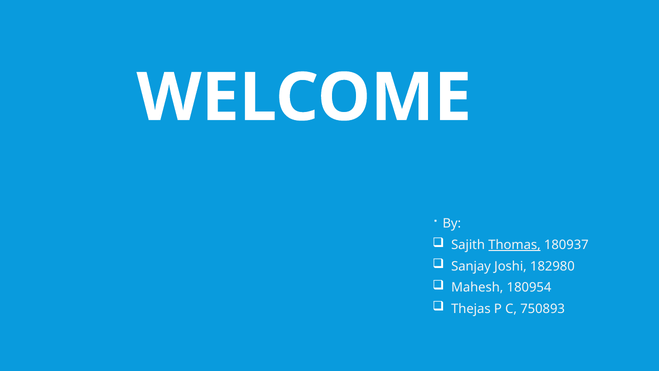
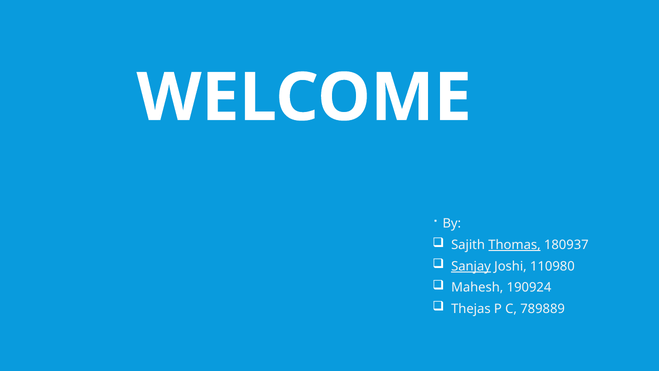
Sanjay underline: none -> present (471, 266)
182980: 182980 -> 110980 (552, 266)
180954: 180954 -> 190924 (529, 287)
750893: 750893 -> 789889 (543, 309)
